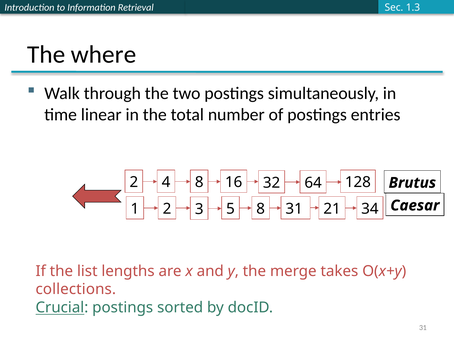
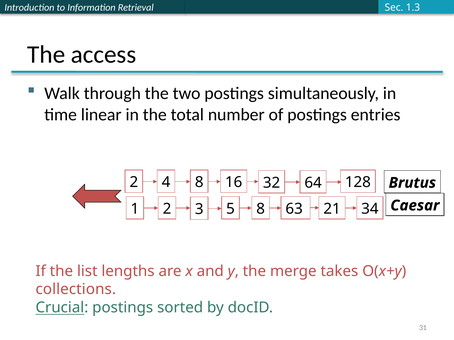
where: where -> access (104, 55)
8 31: 31 -> 63 (294, 209)
